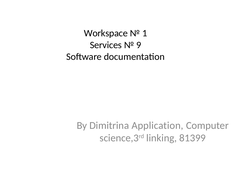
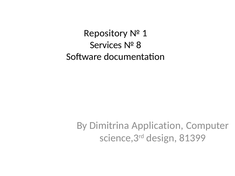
Workspace: Workspace -> Repository (106, 33)
9: 9 -> 8 (139, 45)
linking: linking -> design (162, 138)
